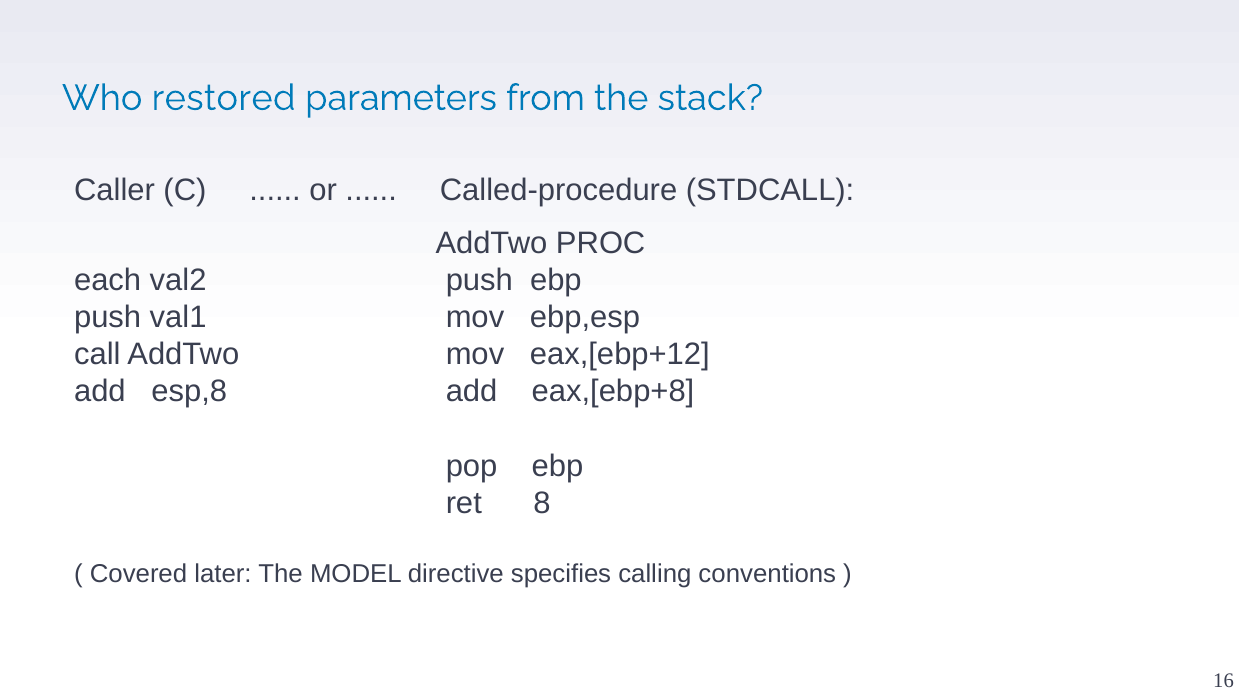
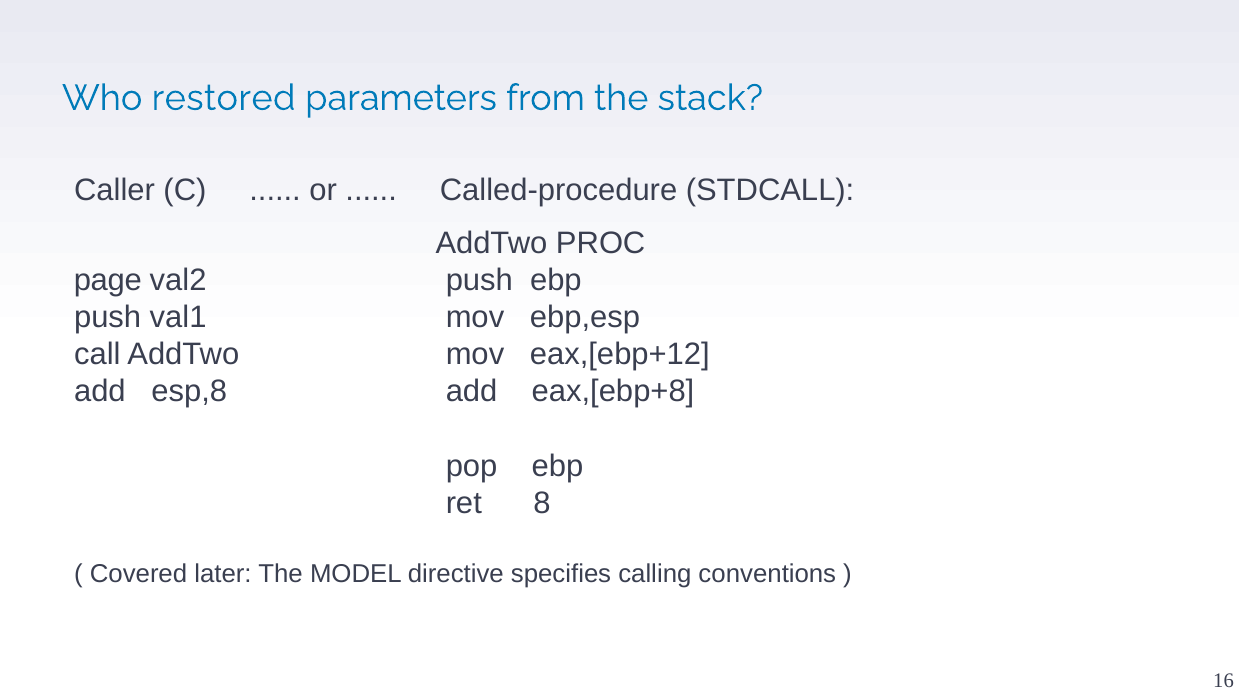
each: each -> page (108, 280)
